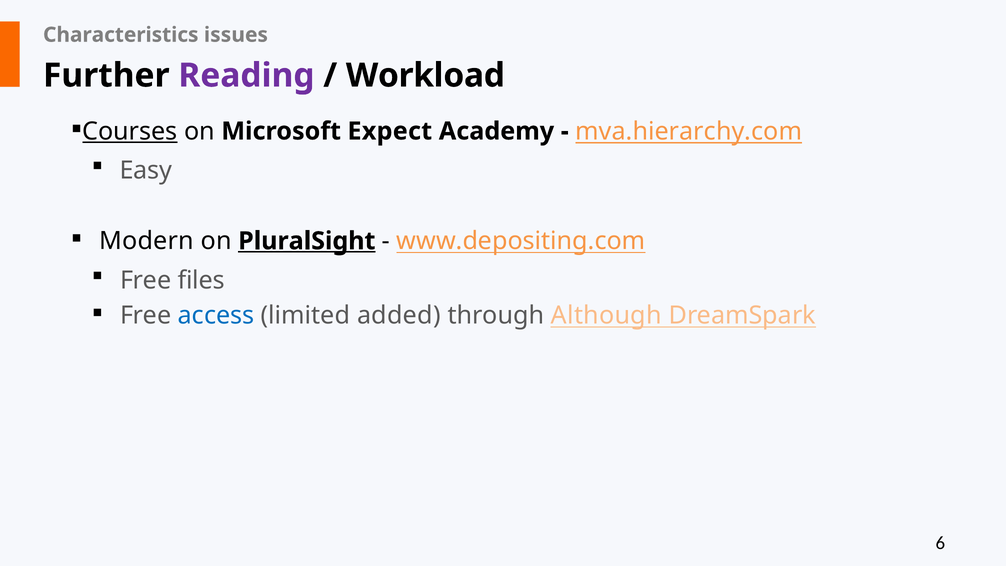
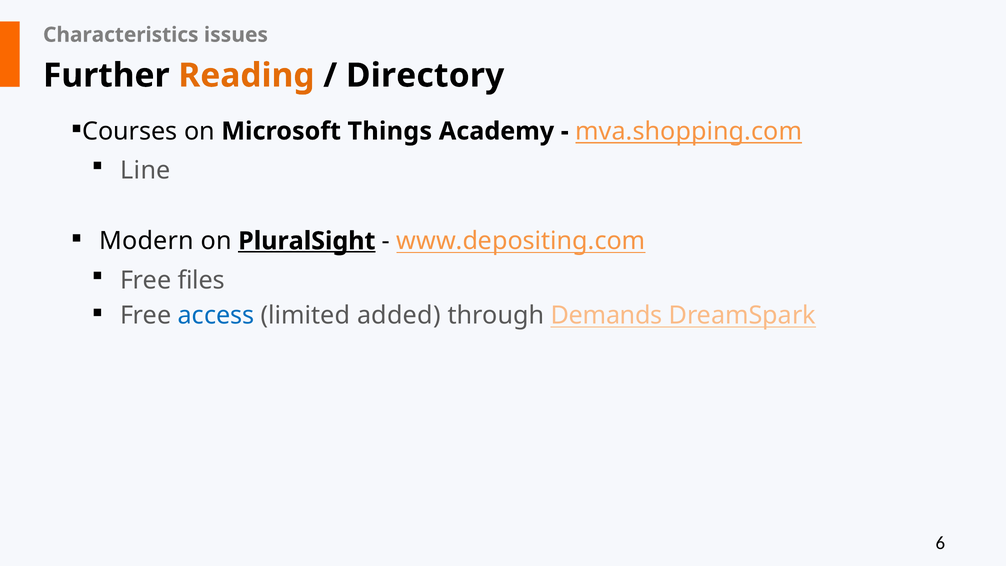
Reading colour: purple -> orange (246, 75)
Workload: Workload -> Directory (425, 75)
Courses underline: present -> none (130, 131)
Expect: Expect -> Things (390, 131)
mva.hierarchy.com: mva.hierarchy.com -> mva.shopping.com (689, 131)
Easy: Easy -> Line (146, 171)
Although: Although -> Demands (607, 316)
